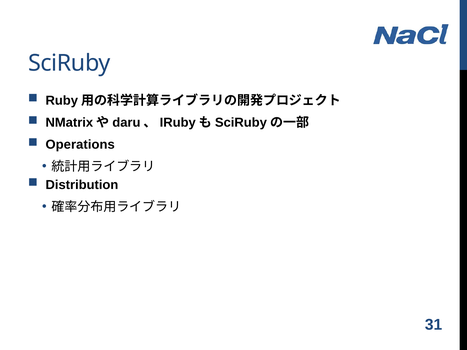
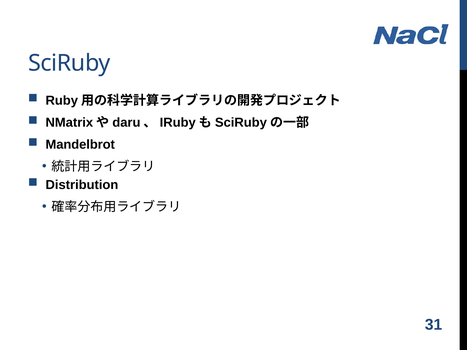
Operations: Operations -> Mandelbrot (80, 145)
